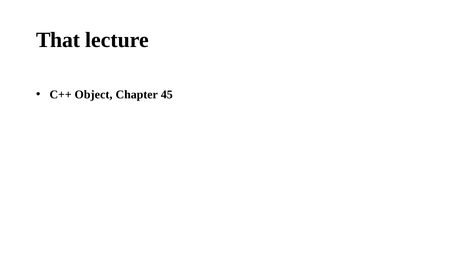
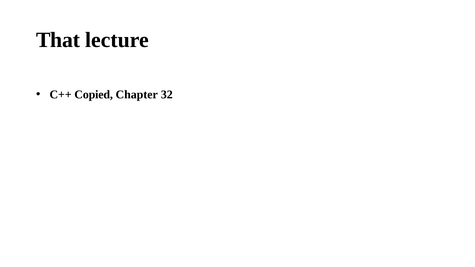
Object: Object -> Copied (94, 95)
45: 45 -> 32 (167, 95)
